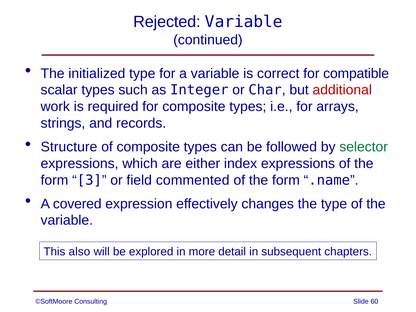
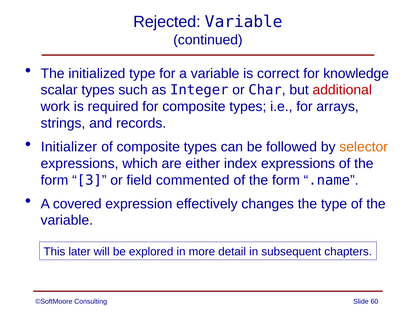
compatible: compatible -> knowledge (356, 73)
Structure: Structure -> Initializer (69, 147)
selector colour: green -> orange (364, 147)
also: also -> later (80, 252)
